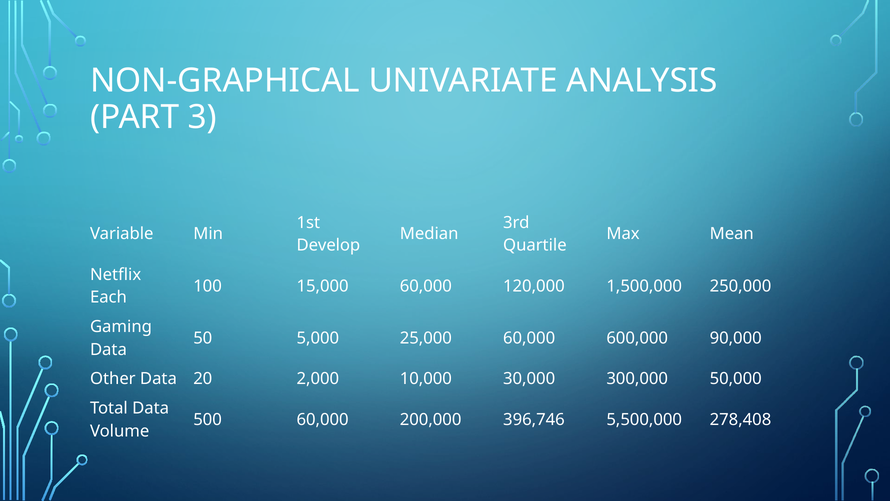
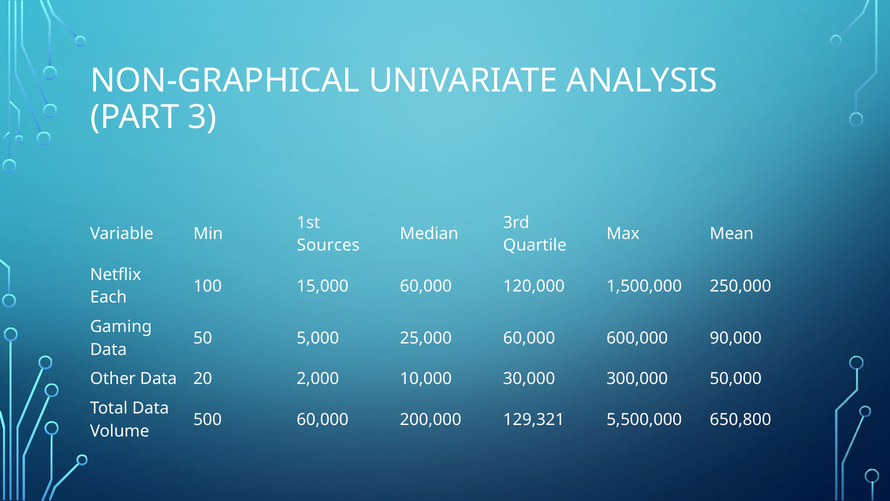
Develop: Develop -> Sources (328, 245)
396,746: 396,746 -> 129,321 (534, 419)
278,408: 278,408 -> 650,800 (740, 419)
